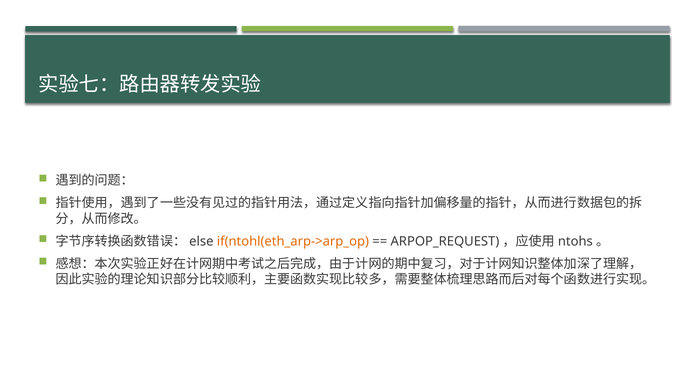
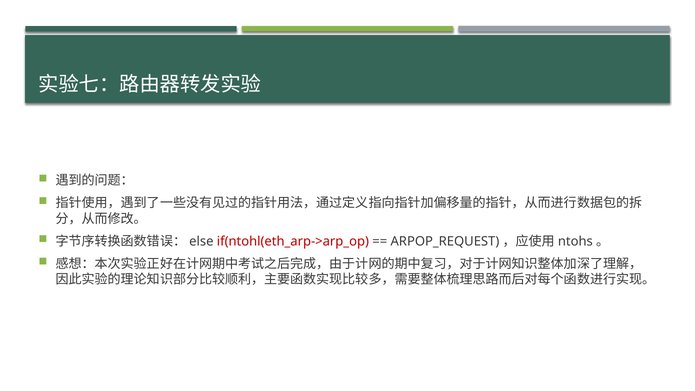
if(ntohl(eth_arp->arp_op colour: orange -> red (293, 241)
